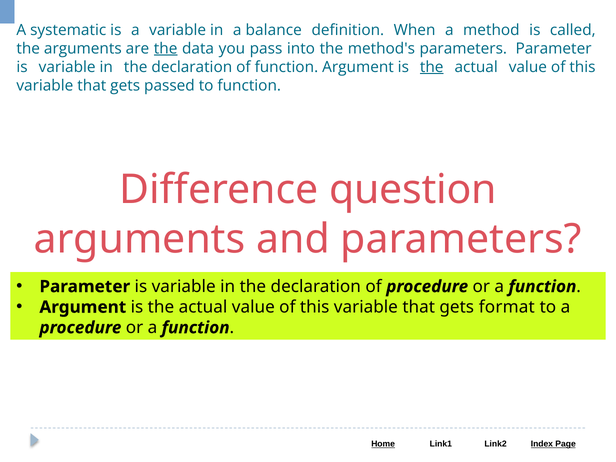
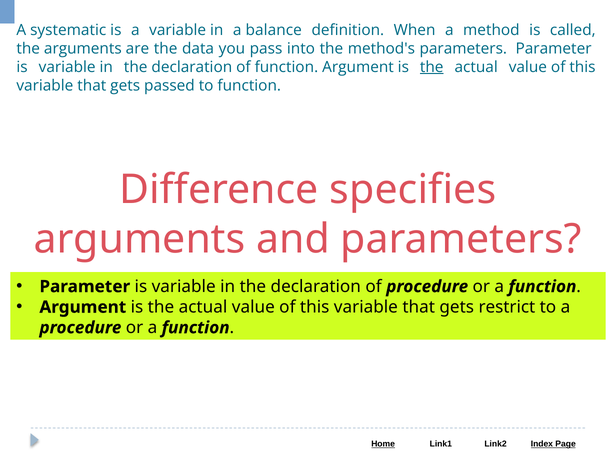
the underline: present -> none (166, 48)
question: question -> specifies (413, 190)
format: format -> restrict (507, 307)
